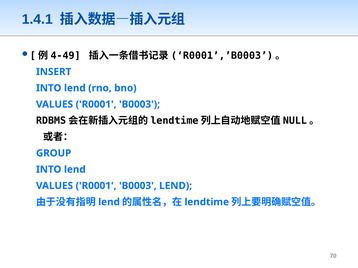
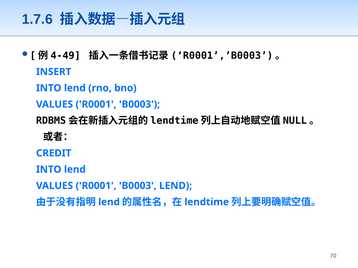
1.4.1: 1.4.1 -> 1.7.6 (37, 19)
GROUP: GROUP -> CREDIT (54, 153)
